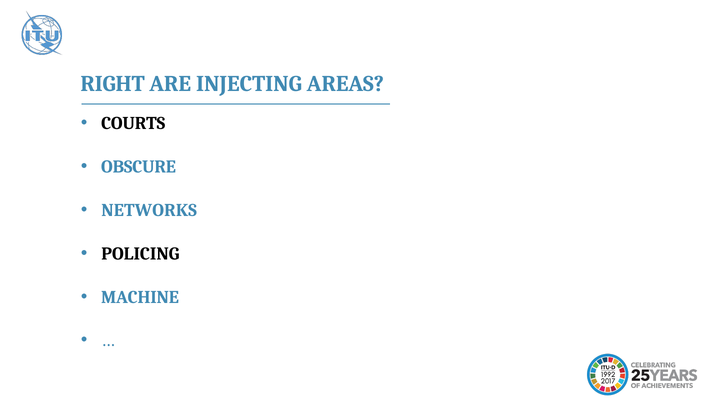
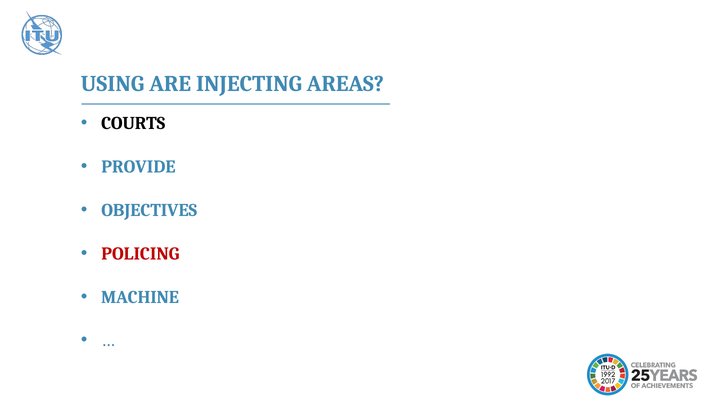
RIGHT: RIGHT -> USING (112, 84)
OBSCURE: OBSCURE -> PROVIDE (138, 167)
NETWORKS: NETWORKS -> OBJECTIVES (149, 210)
POLICING colour: black -> red (140, 253)
